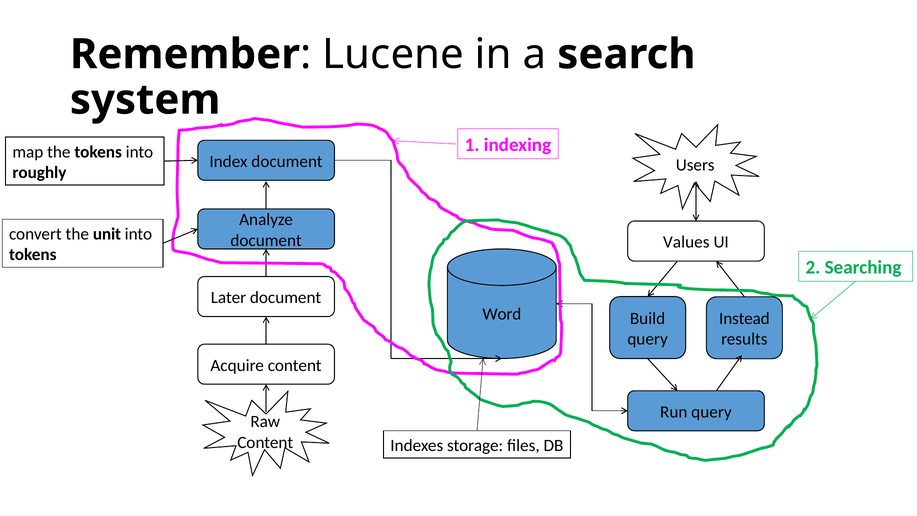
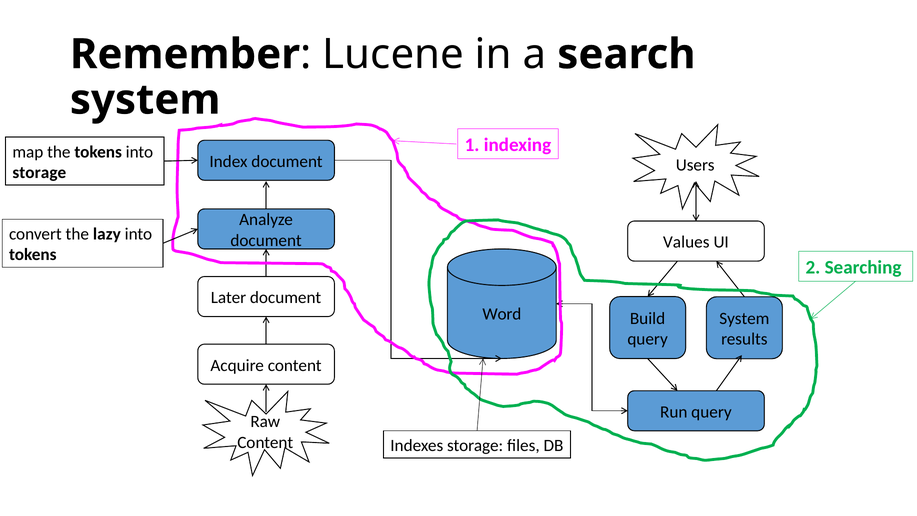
roughly: roughly -> storage (39, 173)
unit: unit -> lazy (107, 234)
Instead: Instead -> System (744, 318)
